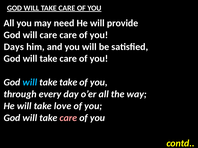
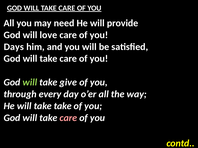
will care: care -> love (48, 35)
will colour: light blue -> light green (30, 83)
take take: take -> give (68, 83)
take love: love -> take (63, 106)
